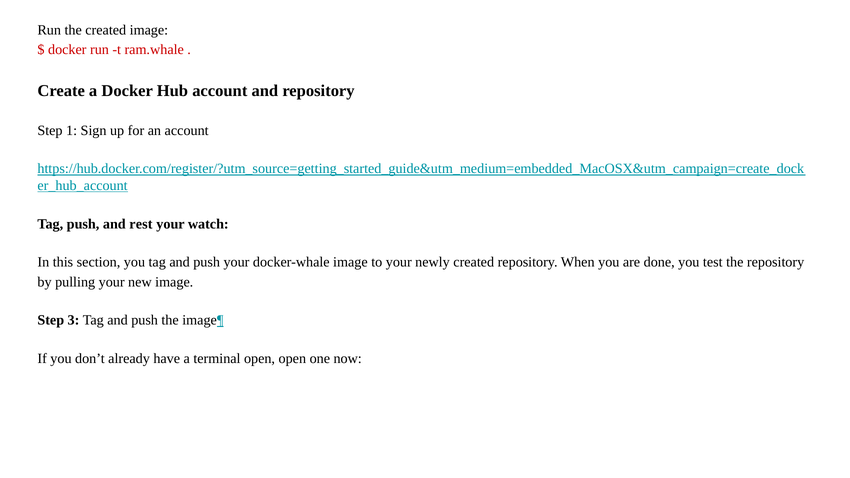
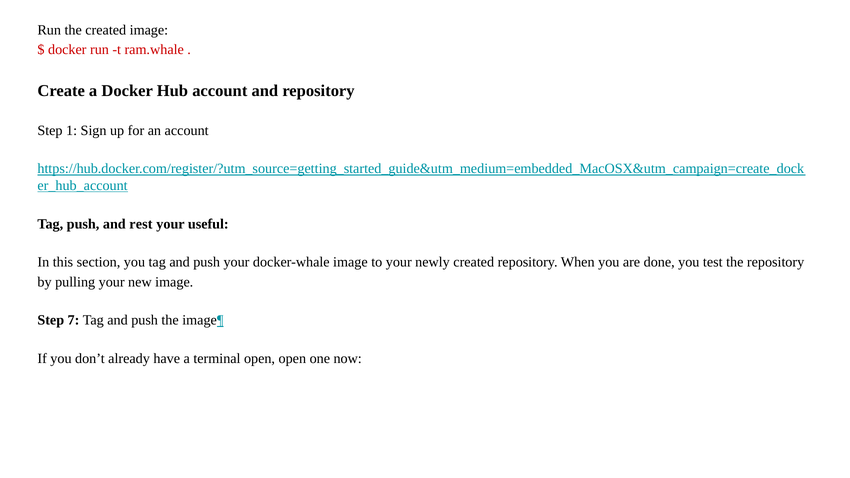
watch: watch -> useful (208, 224)
3: 3 -> 7 (74, 320)
